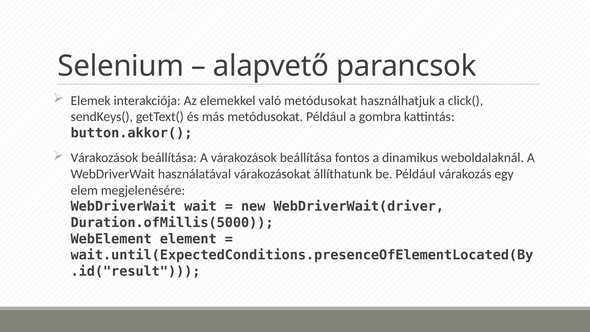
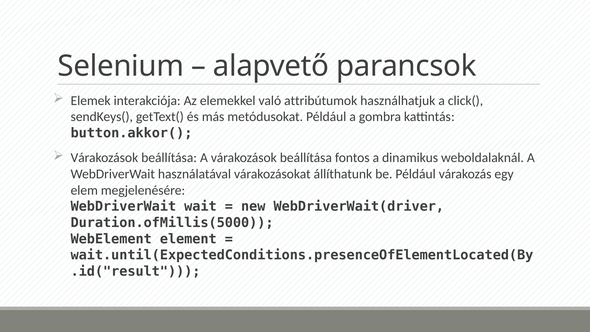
való metódusokat: metódusokat -> attribútumok (321, 101)
